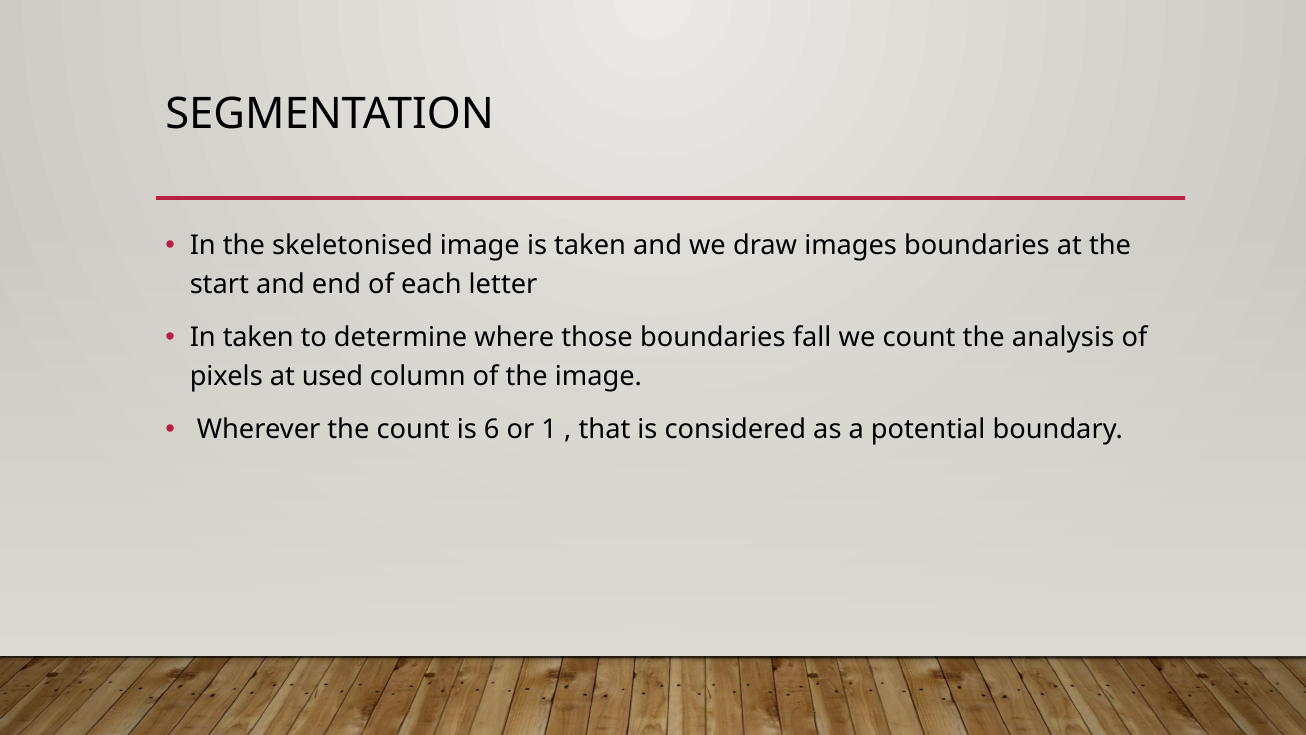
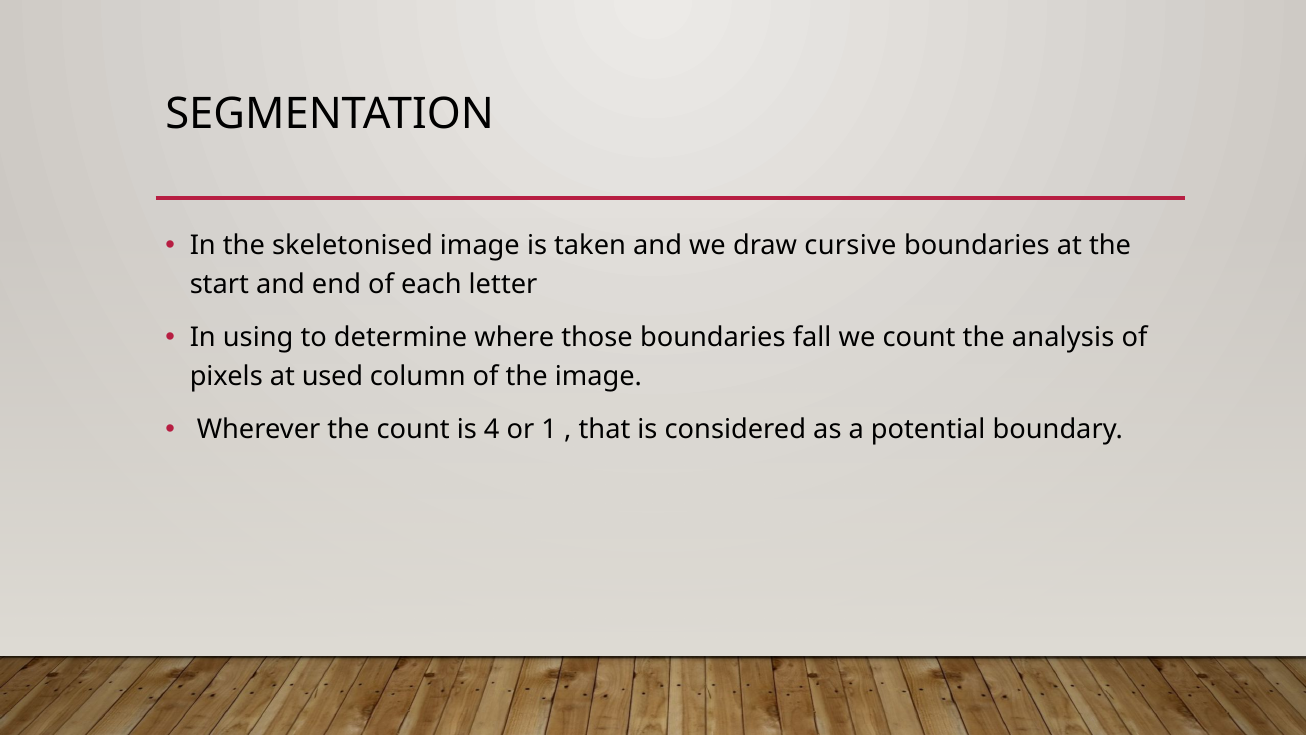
images: images -> cursive (851, 246)
In taken: taken -> using (258, 338)
6: 6 -> 4 (492, 430)
